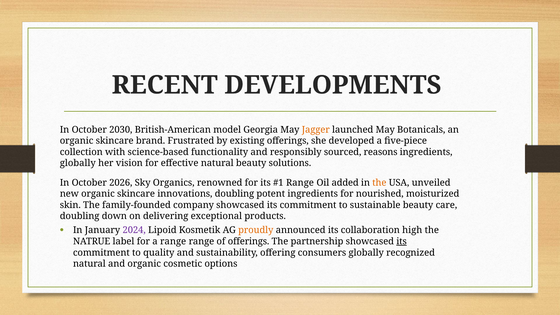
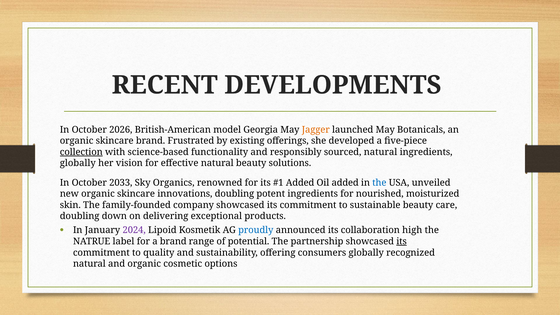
2030: 2030 -> 2026 (121, 130)
collection underline: none -> present (81, 152)
sourced reasons: reasons -> natural (381, 152)
2026: 2026 -> 2033 (121, 183)
Range: Range -> Added (300, 183)
the colour: orange -> blue (379, 183)
proudly colour: orange -> blue (256, 230)
a range: range -> brand (173, 241)
of offerings: offerings -> potential (249, 241)
